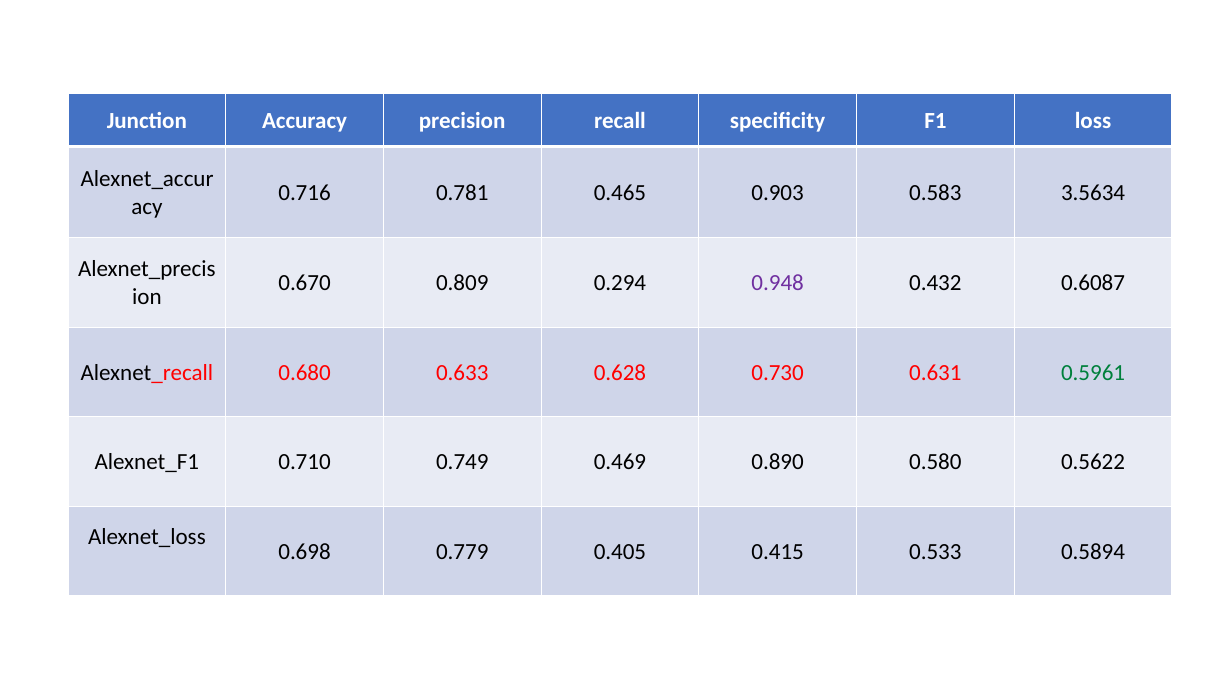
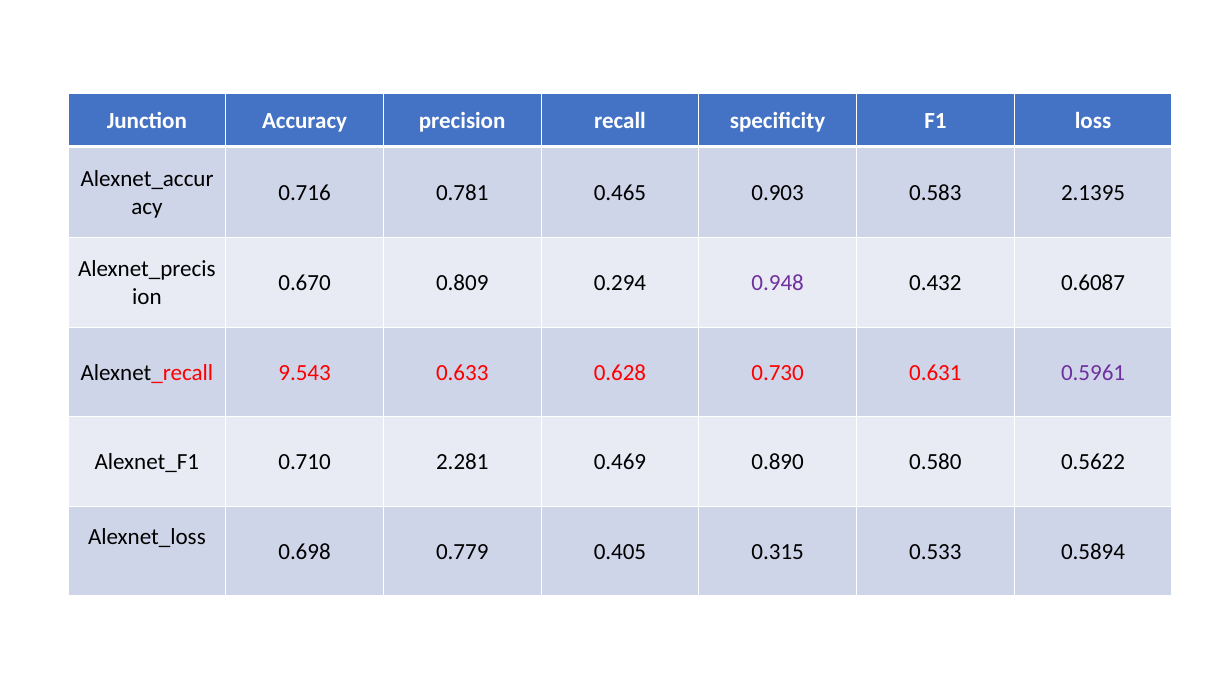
3.5634: 3.5634 -> 2.1395 (1093, 193)
0.680: 0.680 -> 9.543 (305, 372)
0.5961 colour: green -> purple (1093, 372)
0.749: 0.749 -> 2.281 (462, 462)
0.415: 0.415 -> 0.315 (778, 551)
